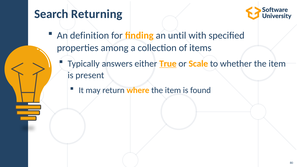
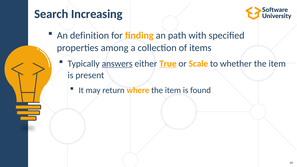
Returning: Returning -> Increasing (97, 14)
until: until -> path (177, 35)
answers underline: none -> present (117, 64)
